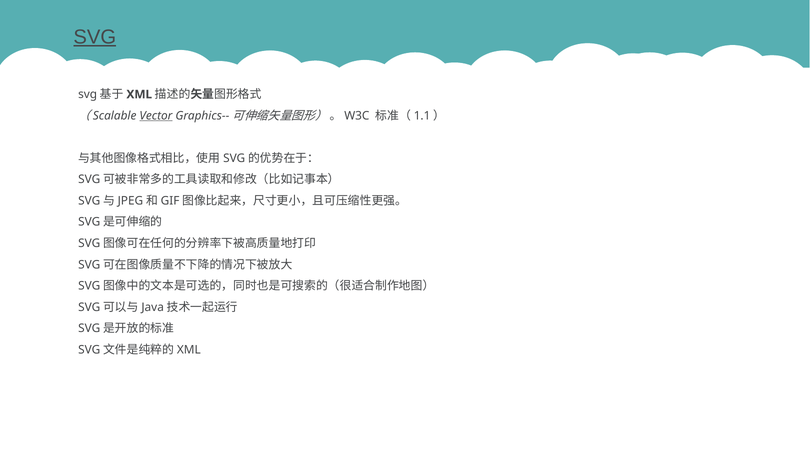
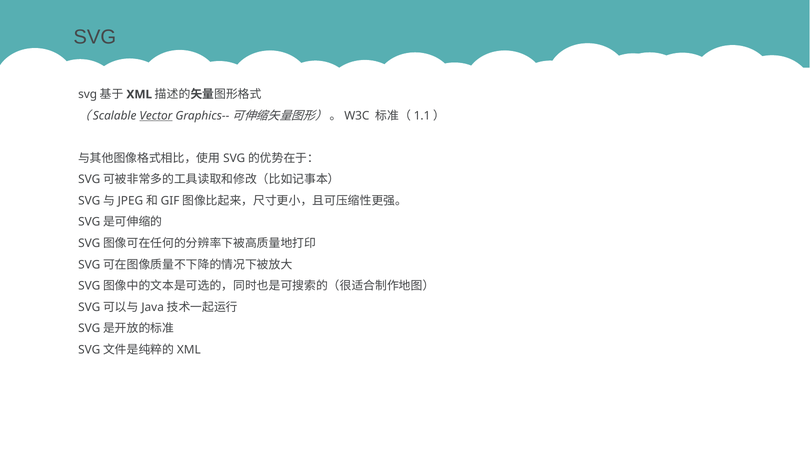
SVG underline: present -> none (95, 37)
